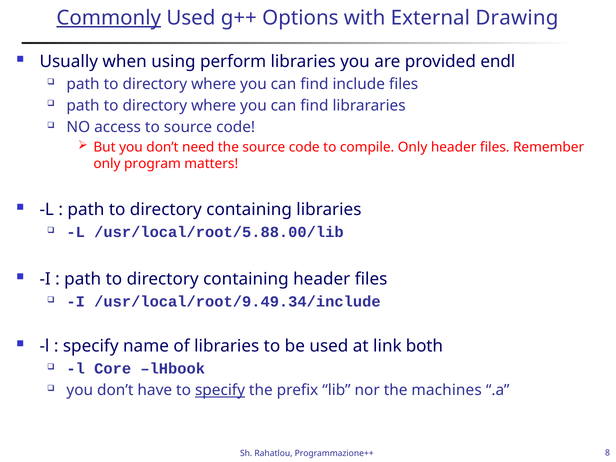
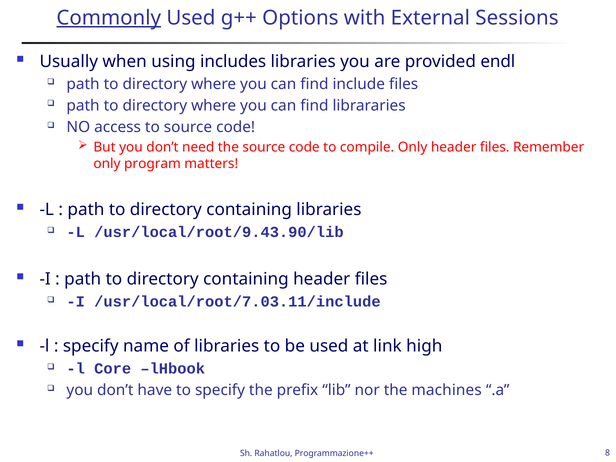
Drawing: Drawing -> Sessions (517, 18)
perform: perform -> includes (233, 62)
/usr/local/root/5.88.00/lib: /usr/local/root/5.88.00/lib -> /usr/local/root/9.43.90/lib (219, 232)
/usr/local/root/9.49.34/include: /usr/local/root/9.49.34/include -> /usr/local/root/7.03.11/include (237, 302)
both: both -> high (424, 346)
specify underline: present -> none (220, 390)
